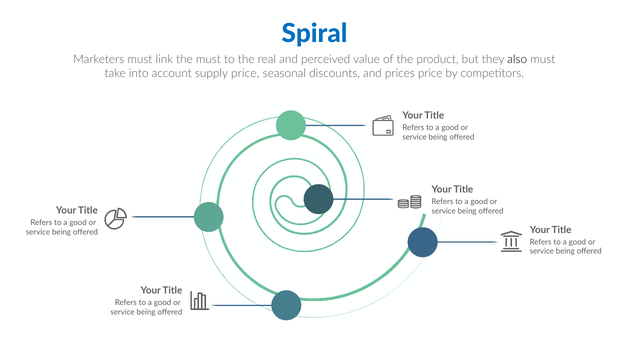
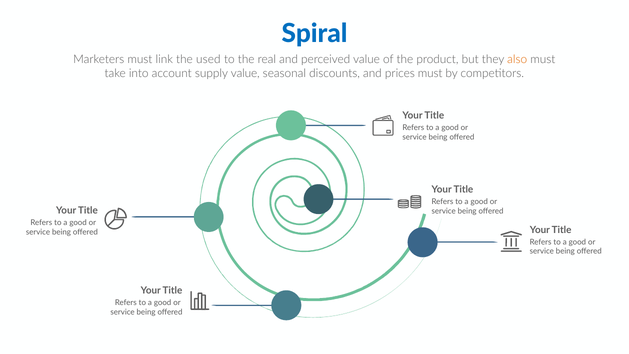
the must: must -> used (208, 59)
also colour: black -> orange (517, 59)
supply price: price -> value (245, 73)
prices price: price -> must (430, 73)
